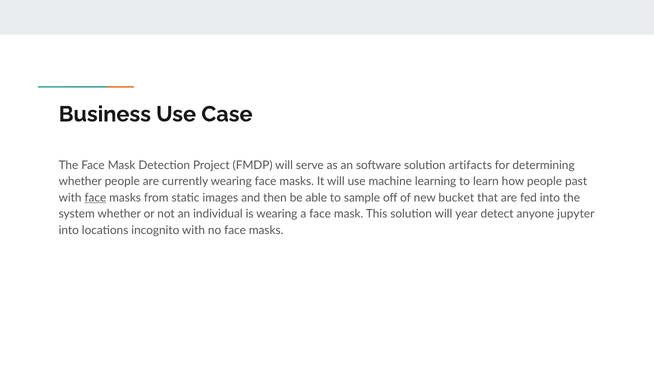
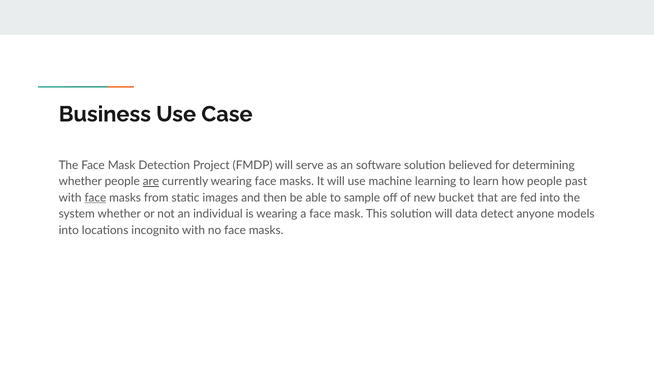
artifacts: artifacts -> believed (470, 165)
are underline: none -> present (151, 181)
year: year -> data (466, 214)
jupyter: jupyter -> models (576, 214)
